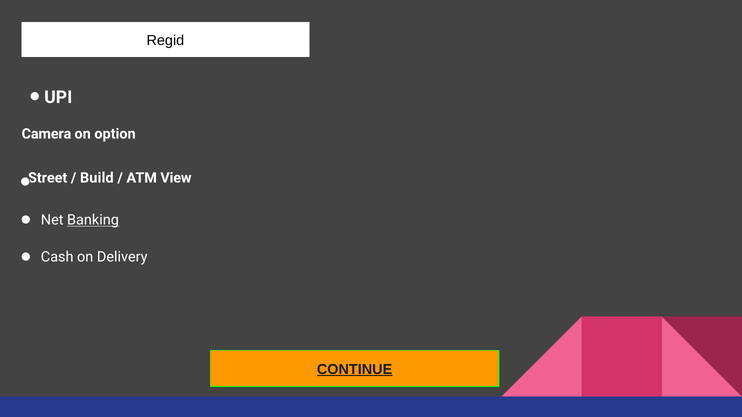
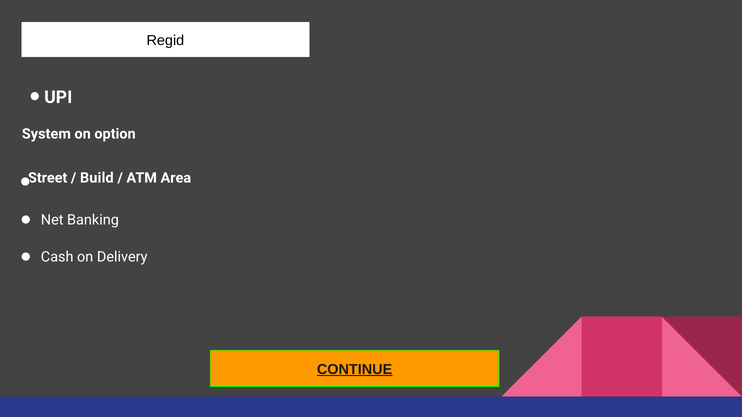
Camera: Camera -> System (46, 134)
View: View -> Area (176, 178)
Banking underline: present -> none (93, 220)
